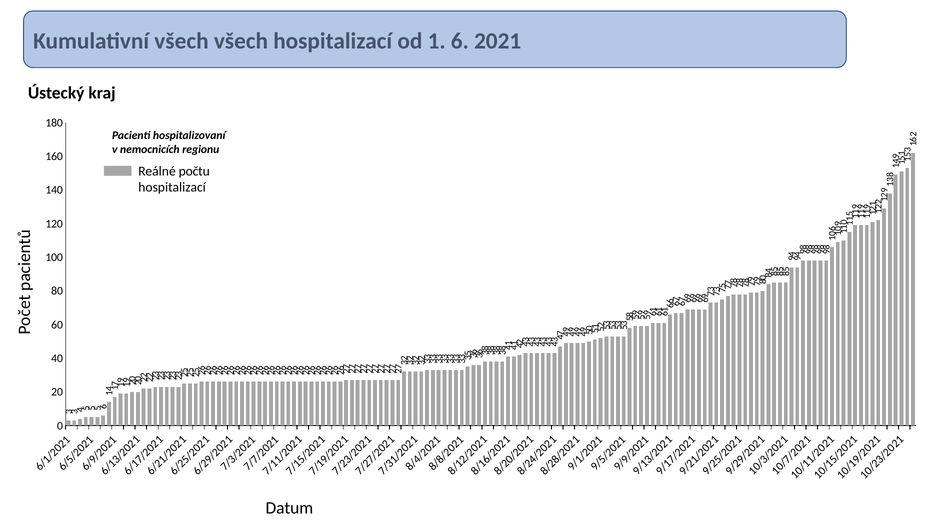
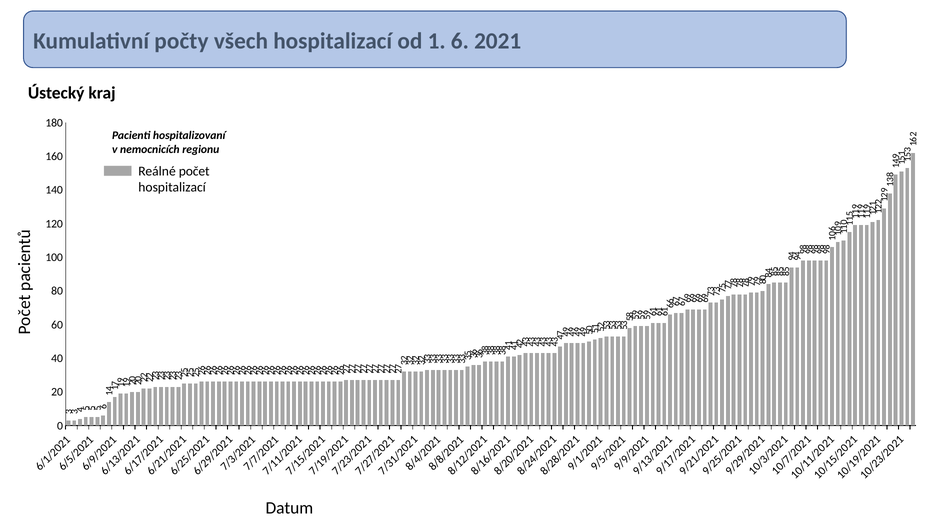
Kumulativní všech: všech -> počty (181, 41)
počtu: počtu -> počet (194, 171)
